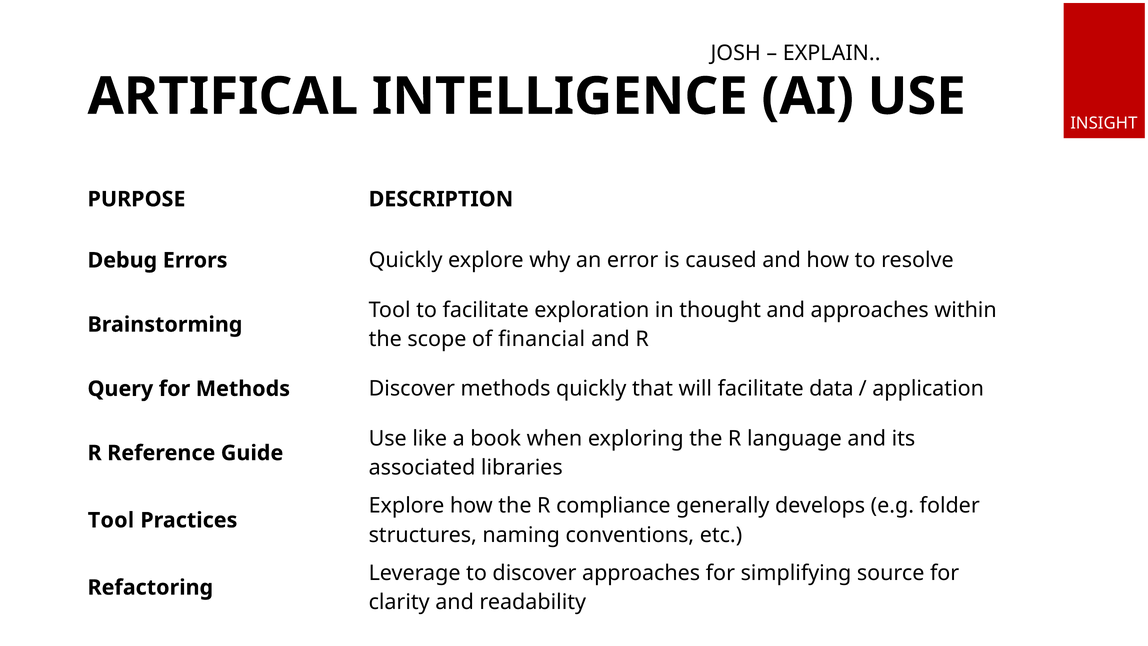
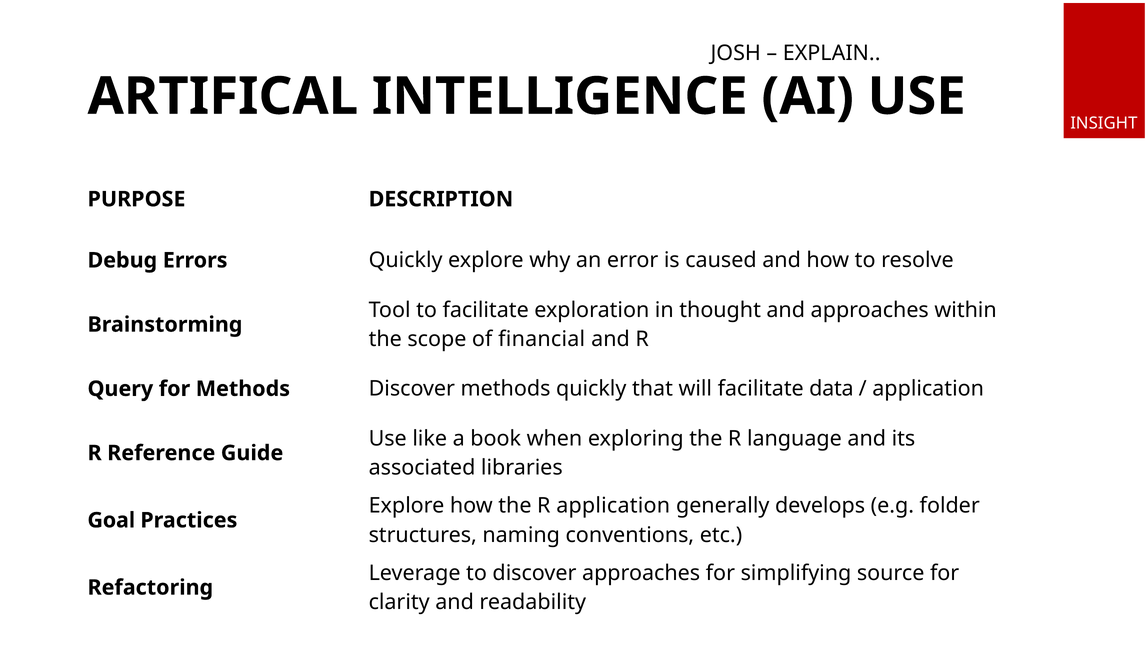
R compliance: compliance -> application (613, 505)
Tool: Tool -> Goal (111, 520)
